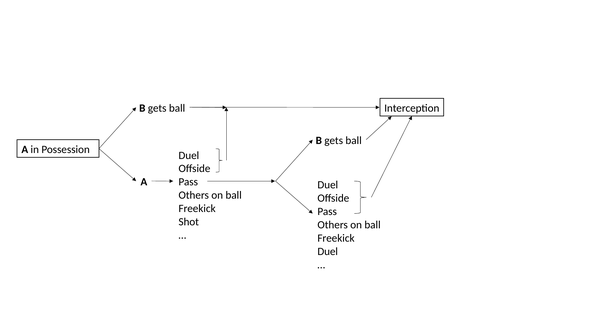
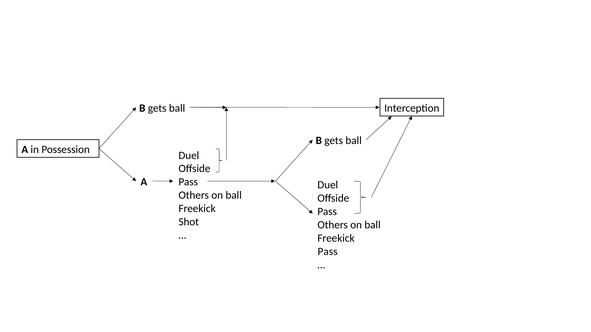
Duel: Duel -> Pass (328, 252)
